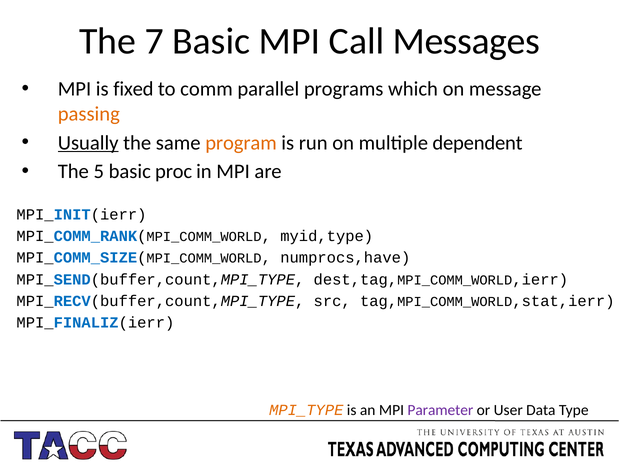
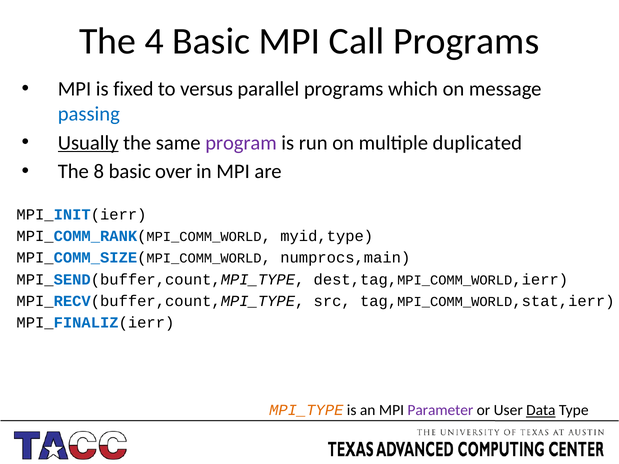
7: 7 -> 4 (154, 41)
Call Messages: Messages -> Programs (466, 41)
comm: comm -> versus (207, 89)
passing colour: orange -> blue (89, 114)
program colour: orange -> purple (241, 143)
dependent: dependent -> duplicated (477, 143)
5: 5 -> 8 (99, 172)
proc: proc -> over (174, 172)
numprocs,have: numprocs,have -> numprocs,main (345, 258)
Data underline: none -> present (541, 411)
